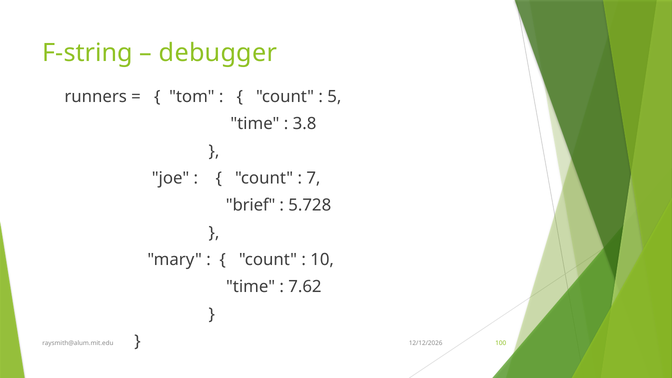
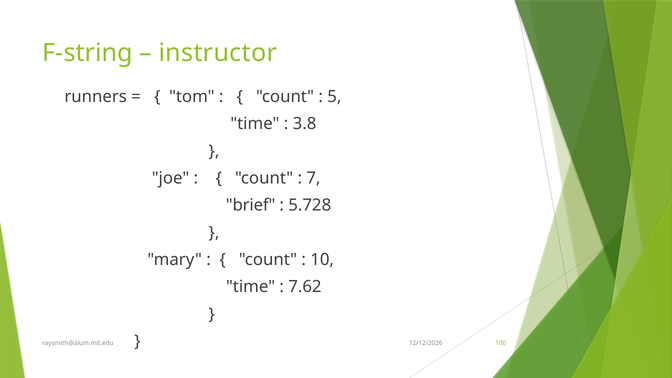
debugger: debugger -> instructor (218, 53)
